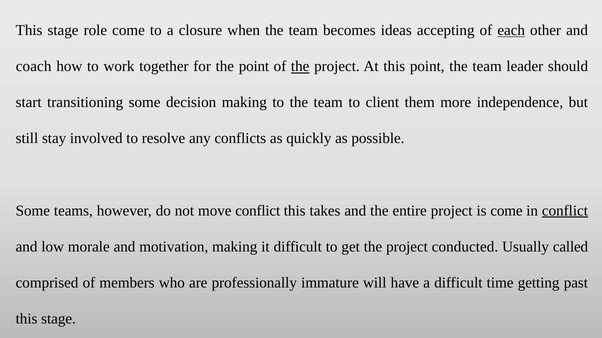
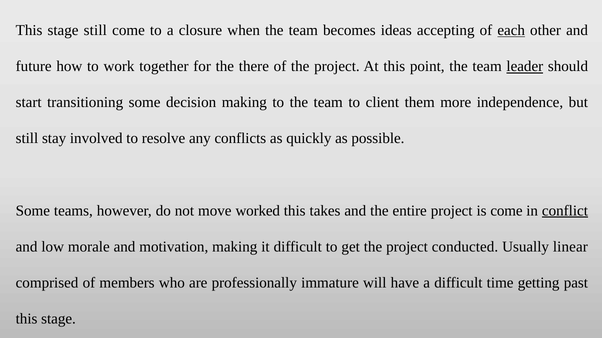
stage role: role -> still (95, 30)
coach: coach -> future (34, 66)
the point: point -> there (254, 66)
the underline: present -> none (300, 66)
leader underline: none -> present (525, 66)
move conflict: conflict -> worked (258, 211)
called: called -> linear (570, 247)
